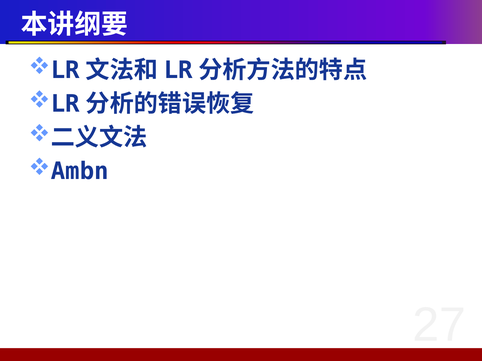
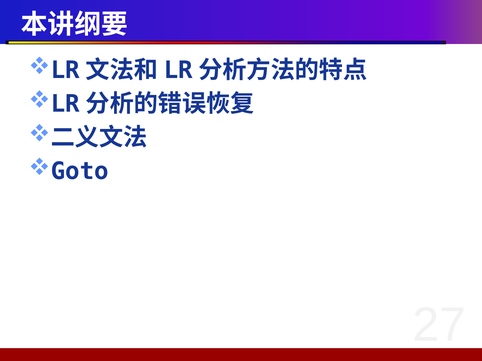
Ambn: Ambn -> Goto (80, 171)
